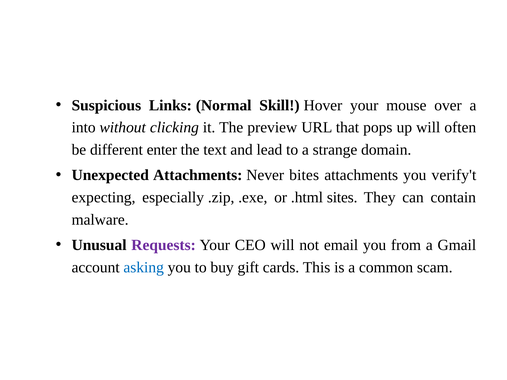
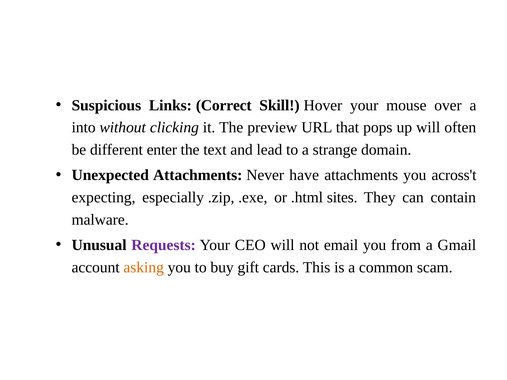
Normal: Normal -> Correct (224, 105)
bites: bites -> have (304, 175)
verify't: verify't -> across't (454, 175)
asking colour: blue -> orange (144, 267)
